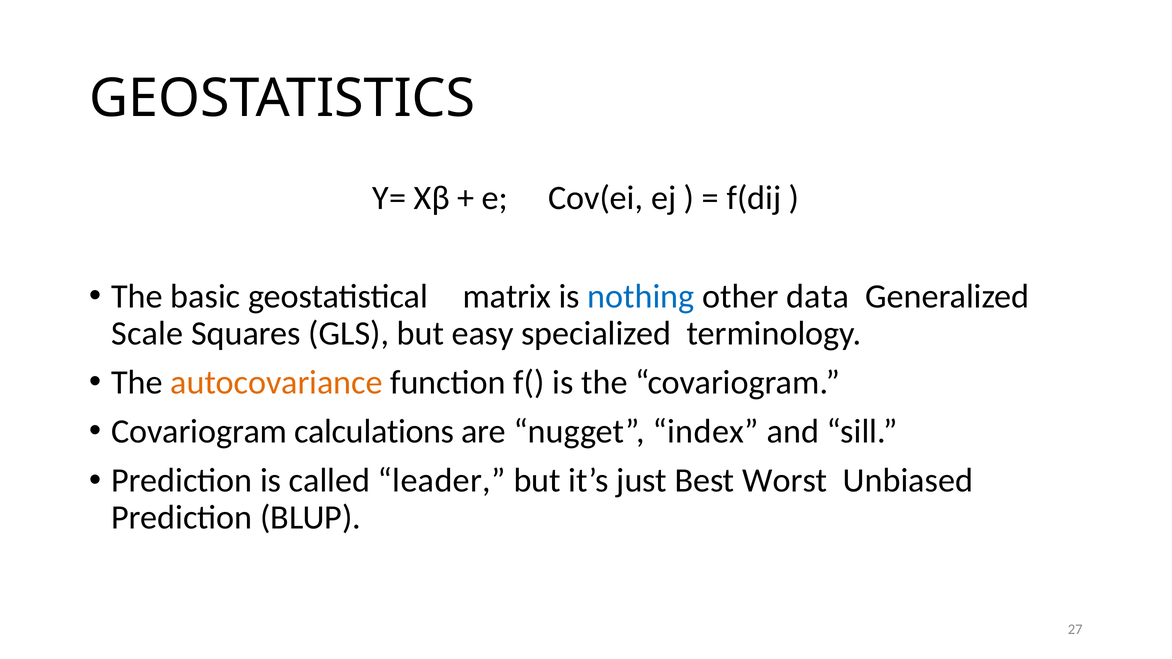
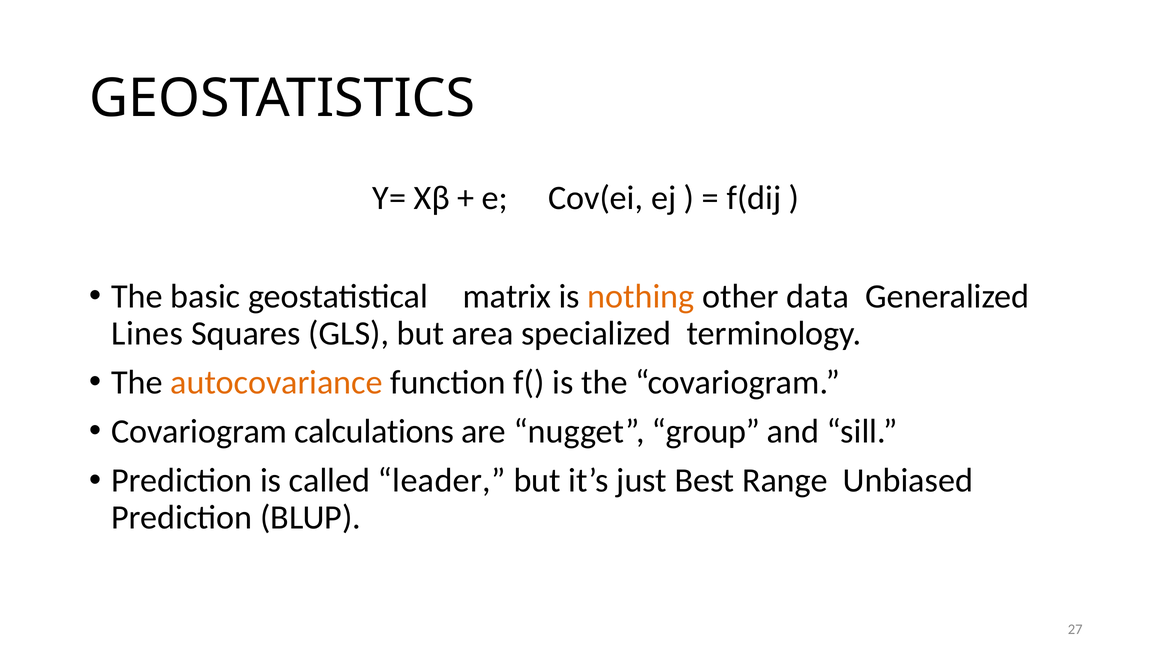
nothing colour: blue -> orange (641, 296)
Scale: Scale -> Lines (147, 333)
easy: easy -> area (483, 333)
index: index -> group (706, 432)
Worst: Worst -> Range (785, 481)
